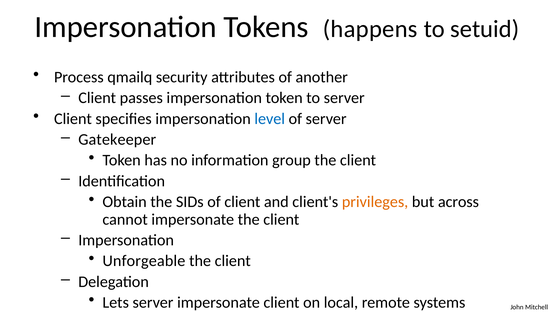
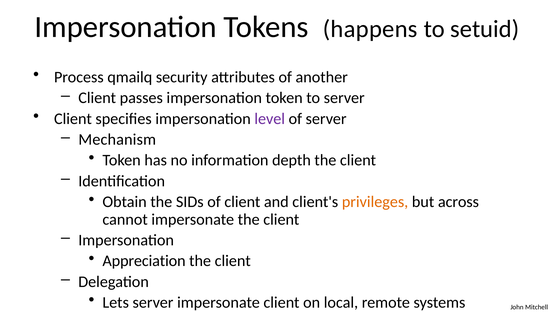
level colour: blue -> purple (270, 119)
Gatekeeper: Gatekeeper -> Mechanism (117, 139)
group: group -> depth (291, 160)
Unforgeable: Unforgeable -> Appreciation (144, 261)
